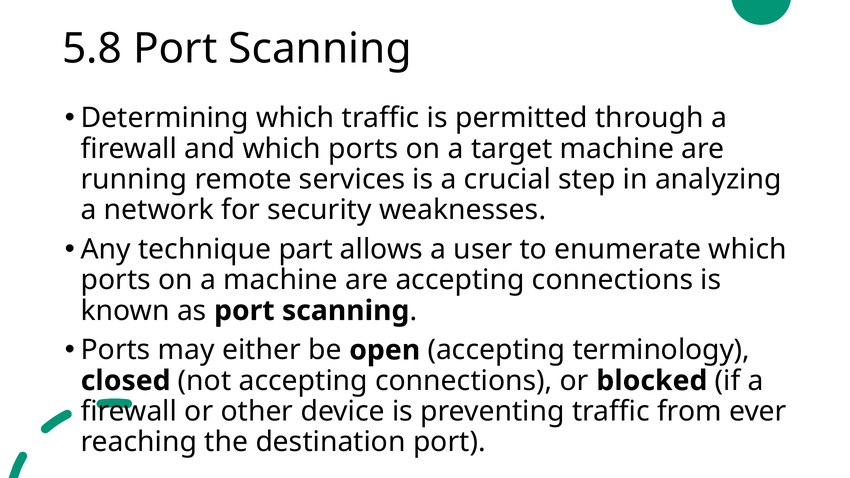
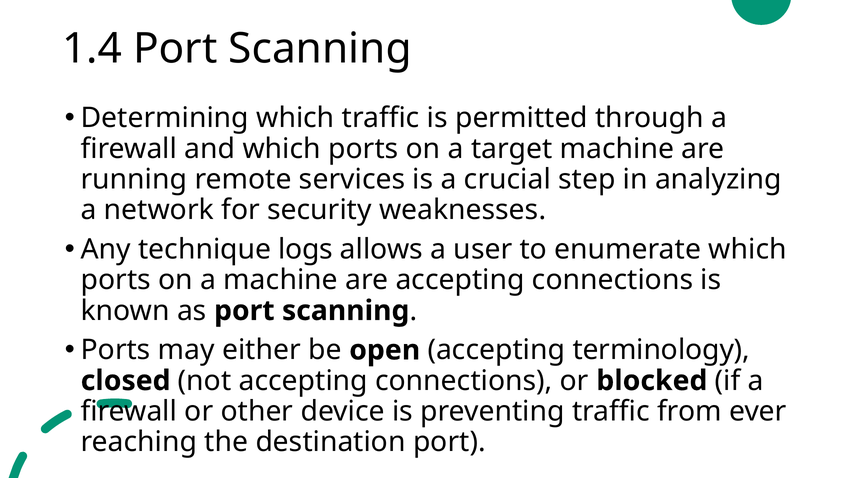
5.8: 5.8 -> 1.4 (92, 49)
part: part -> logs (306, 250)
